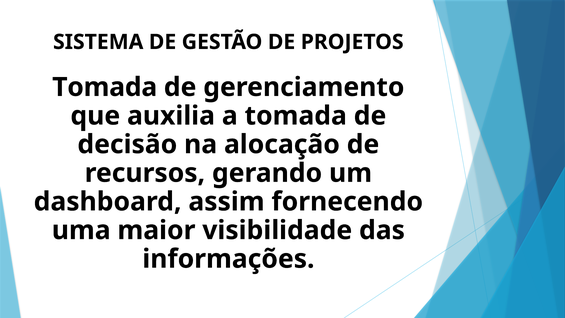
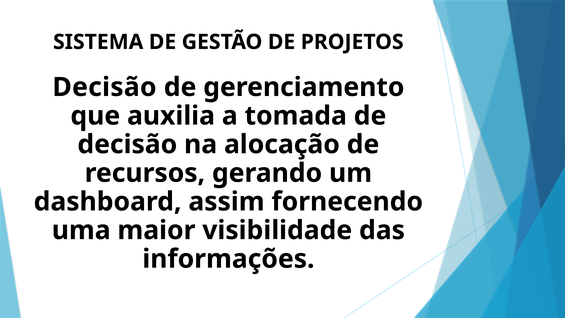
Tomada: Tomada -> Decisão (104, 87)
